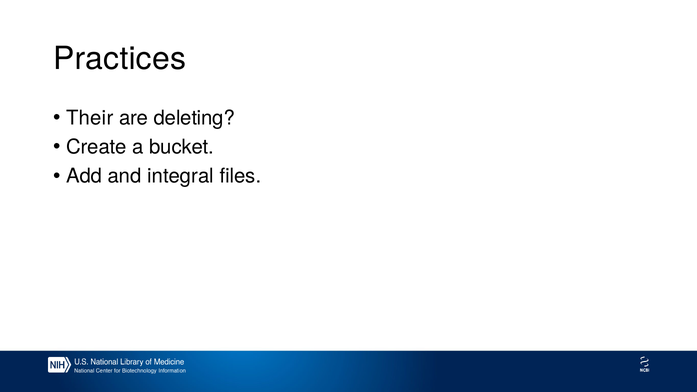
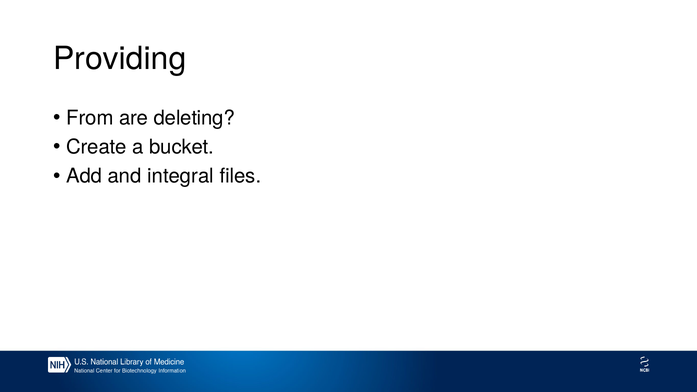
Practices: Practices -> Providing (120, 59)
Their: Their -> From (90, 118)
